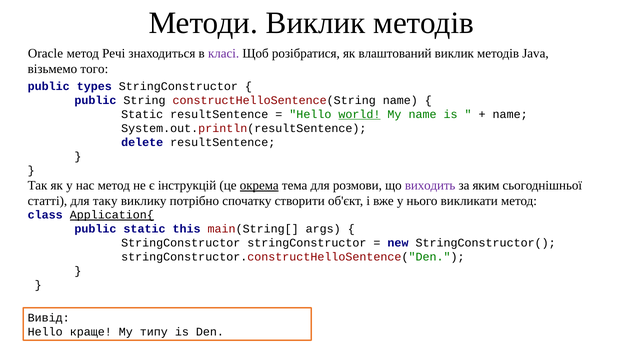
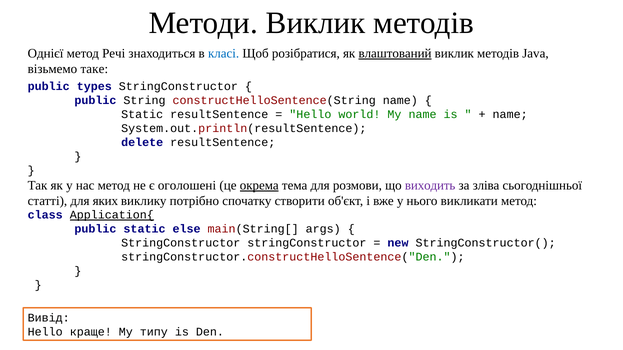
Oracle: Oracle -> Однієї (46, 53)
класі colour: purple -> blue (224, 53)
влаштований underline: none -> present (395, 53)
того: того -> таке (94, 69)
world underline: present -> none (359, 114)
інструкцій: інструкцій -> оголошені (187, 186)
яким: яким -> зліва (486, 186)
таку: таку -> яких (105, 201)
this: this -> else (187, 229)
